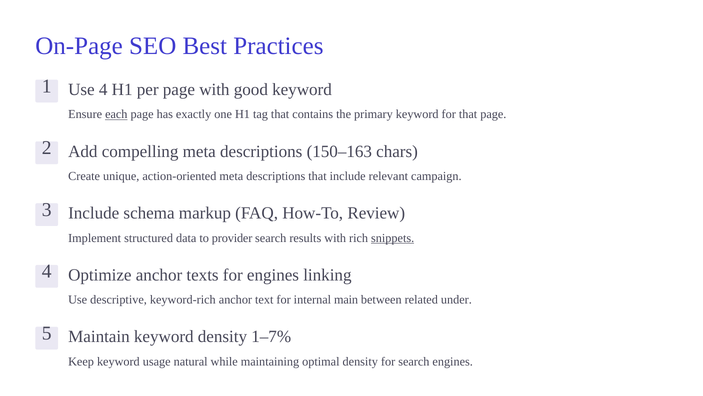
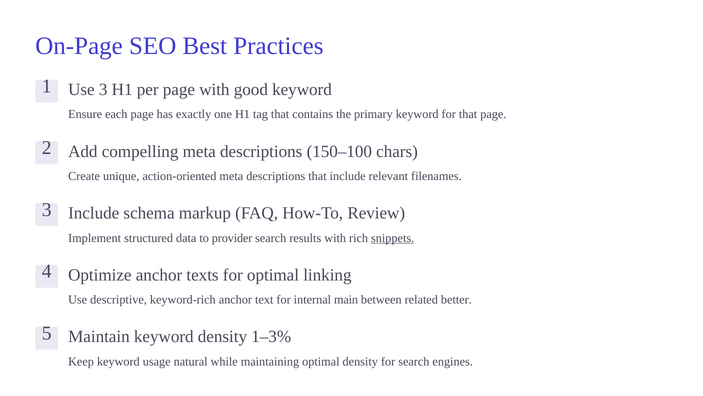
Use 4: 4 -> 3 (103, 90)
each underline: present -> none (116, 114)
150–163: 150–163 -> 150–100 (339, 151)
campaign: campaign -> filenames (436, 176)
for engines: engines -> optimal (273, 275)
under: under -> better (456, 299)
1–7%: 1–7% -> 1–3% (271, 336)
